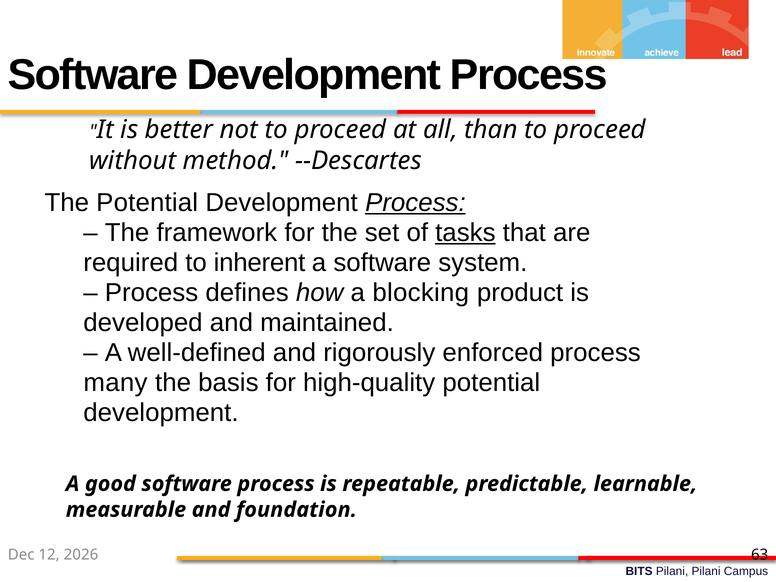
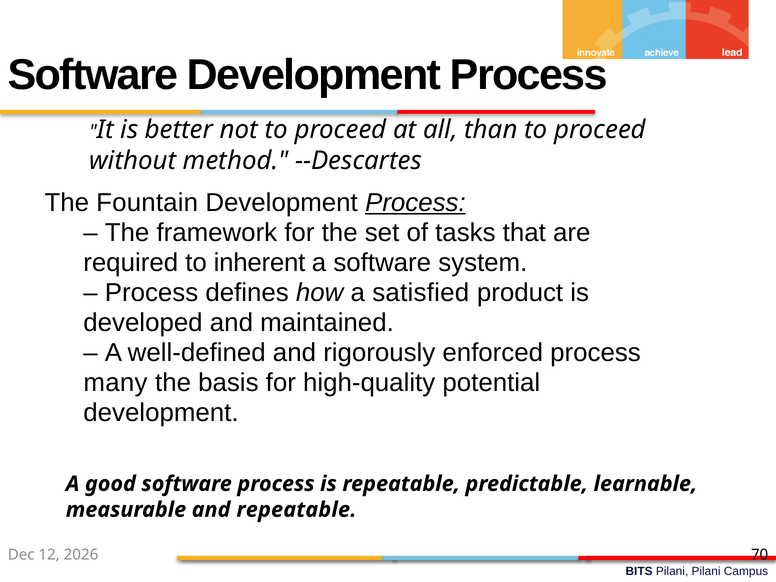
The Potential: Potential -> Fountain (147, 203)
tasks underline: present -> none (465, 233)
blocking: blocking -> satisfied (421, 293)
and foundation: foundation -> repeatable (296, 510)
63: 63 -> 70 (760, 555)
